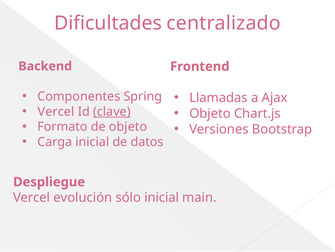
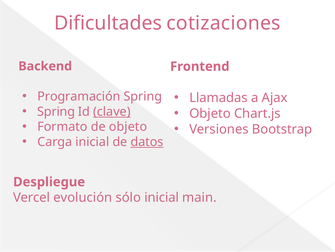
centralizado: centralizado -> cotizaciones (224, 23)
Componentes: Componentes -> Programación (79, 96)
Vercel: Vercel -> Spring (56, 111)
datos underline: none -> present (147, 141)
